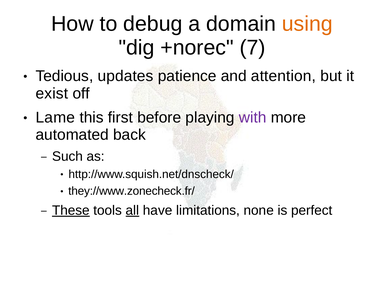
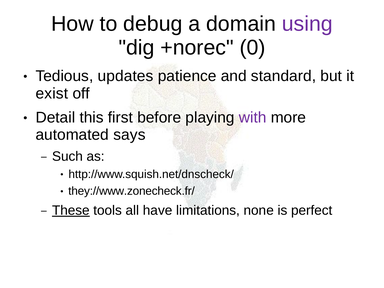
using colour: orange -> purple (307, 24)
7: 7 -> 0 (253, 48)
attention: attention -> standard (284, 76)
Lame: Lame -> Detail (55, 118)
back: back -> says (129, 135)
all underline: present -> none (132, 210)
